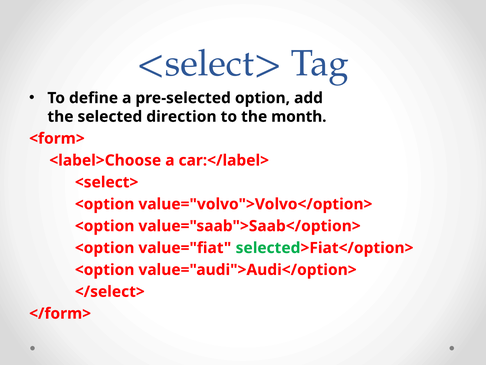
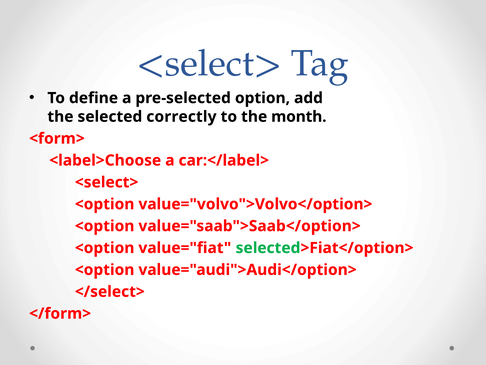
direction: direction -> correctly (181, 116)
